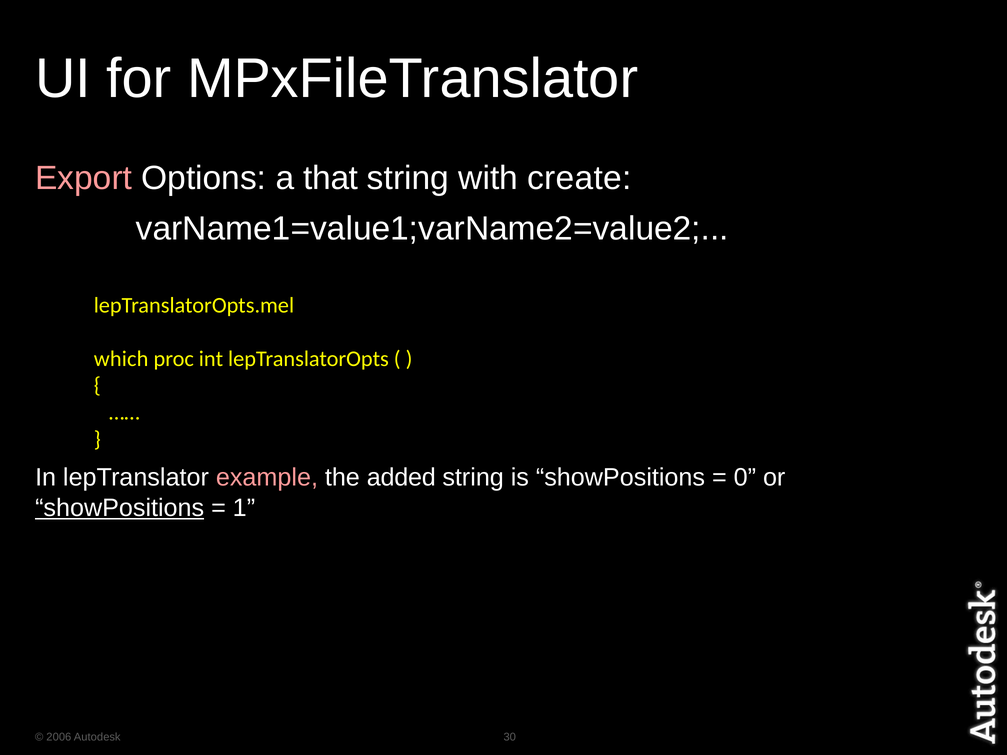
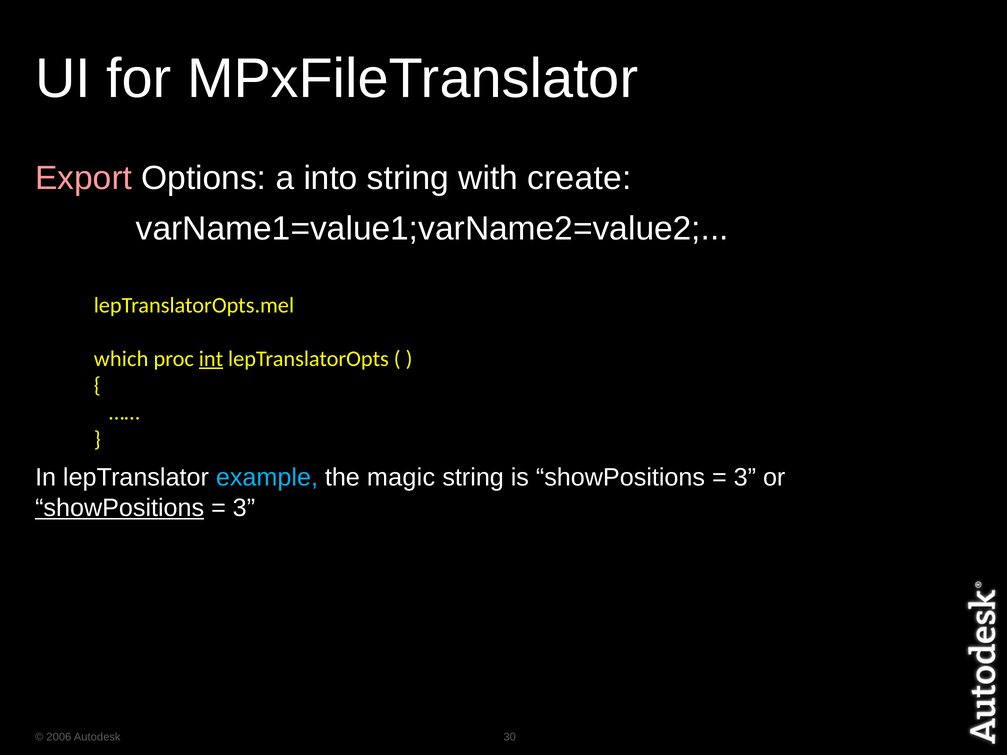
that: that -> into (331, 178)
int underline: none -> present (211, 359)
example colour: pink -> light blue (267, 478)
added: added -> magic (401, 478)
0: 0 -> 3 (745, 478)
1: 1 -> 3 (244, 508)
